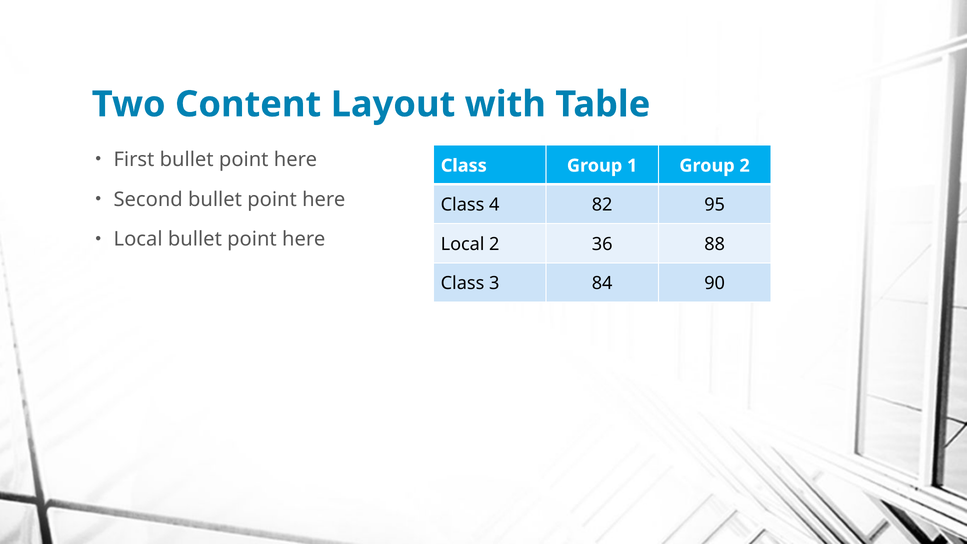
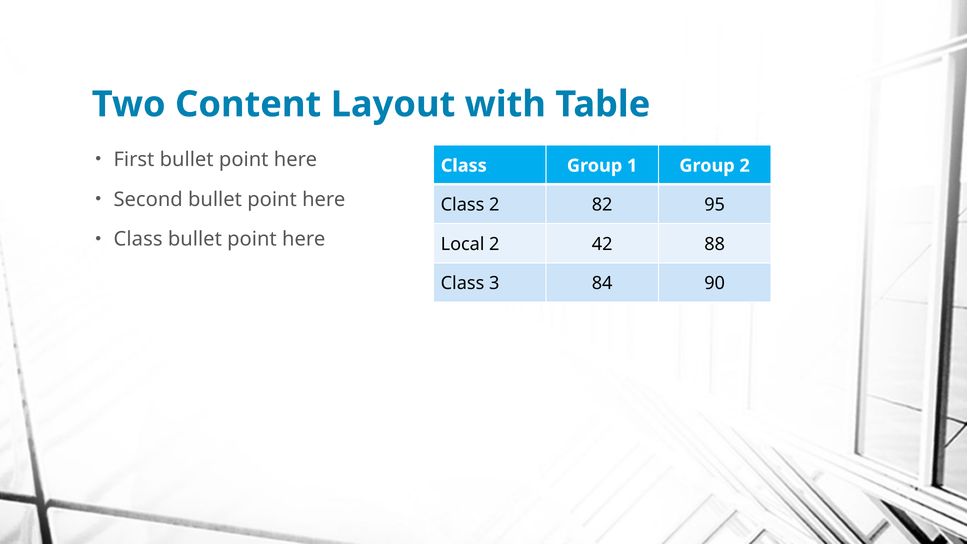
Class 4: 4 -> 2 (494, 205)
Local: Local -> Class (138, 239)
36: 36 -> 42 (602, 244)
